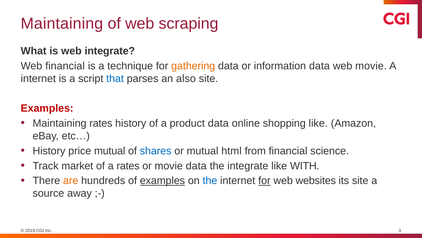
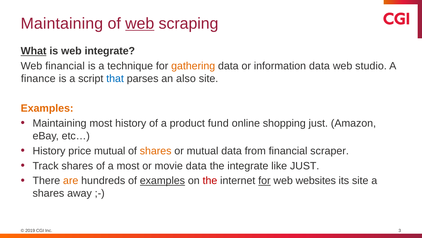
web underline: none -> present (140, 23)
What underline: none -> present (34, 51)
web movie: movie -> studio (371, 66)
internet: internet -> finance (38, 78)
Examples colour: red -> orange (47, 108)
Maintaining rates: rates -> most (101, 123)
product data: data -> fund (218, 123)
shopping like: like -> just (318, 123)
shares colour: blue -> orange (156, 151)
mutual html: html -> data (232, 151)
science: science -> scraper (330, 151)
Track market: market -> shares (77, 165)
a rates: rates -> most (128, 165)
like WITH: WITH -> JUST (305, 165)
the colour: blue -> red (210, 180)
source: source -> shares (48, 193)
